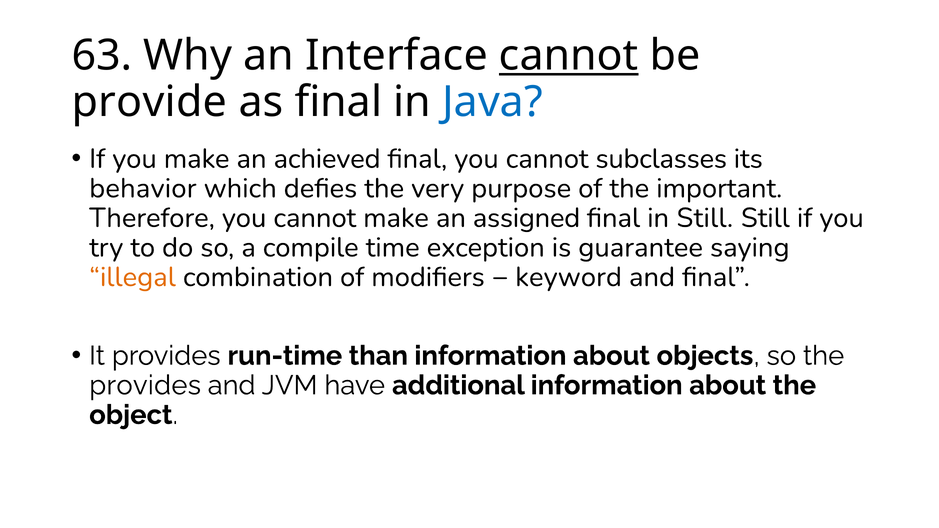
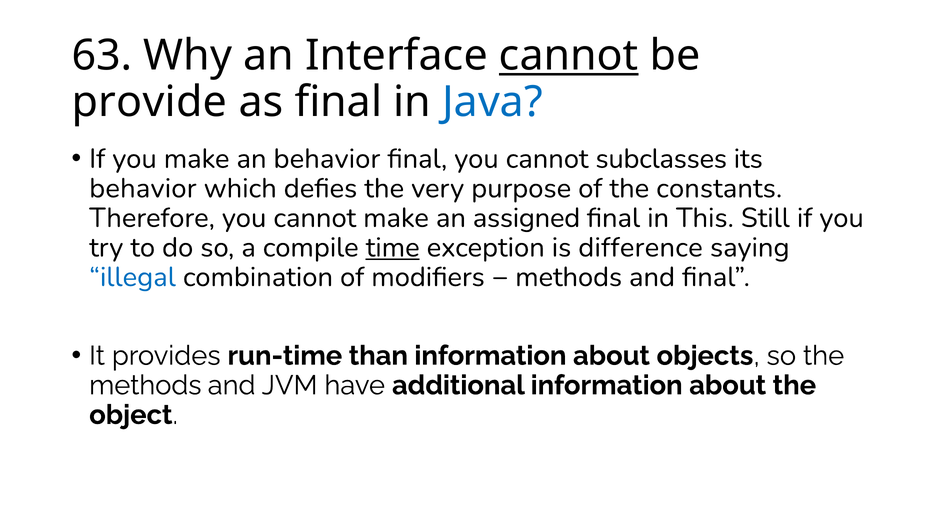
an achieved: achieved -> behavior (327, 159)
important: important -> constants (719, 188)
in Still: Still -> This (705, 218)
time underline: none -> present (393, 248)
guarantee: guarantee -> difference (641, 248)
illegal colour: orange -> blue (133, 277)
keyword: keyword -> methods (569, 277)
provides: provides -> methods (145, 385)
